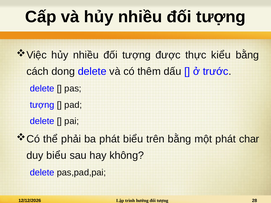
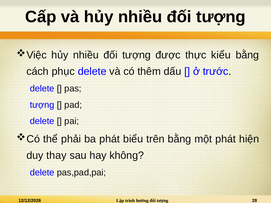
dong: dong -> phục (63, 71)
char: char -> hiện (249, 139)
duy biểu: biểu -> thay (56, 156)
